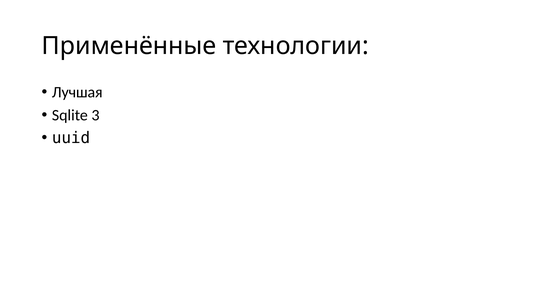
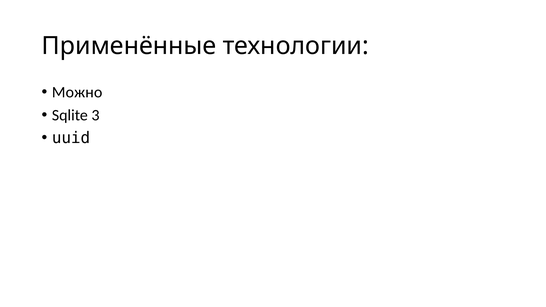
Лучшая: Лучшая -> Можно (77, 92)
